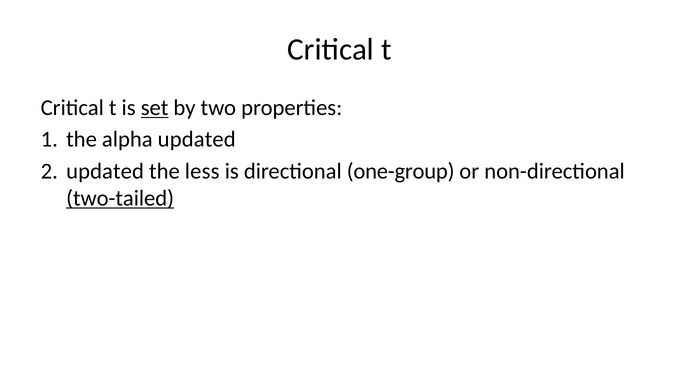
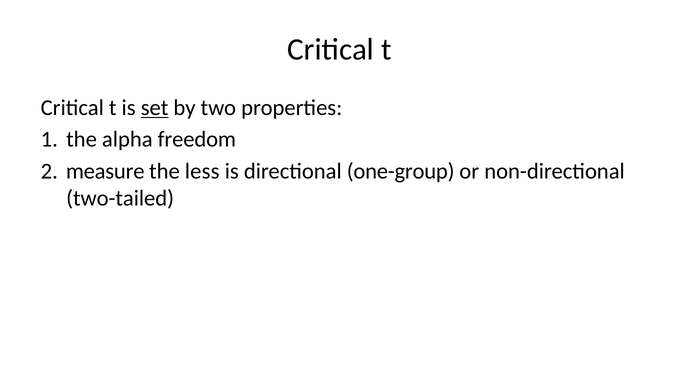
alpha updated: updated -> freedom (197, 139)
updated: updated -> measure (105, 171)
two-tailed underline: present -> none (120, 198)
